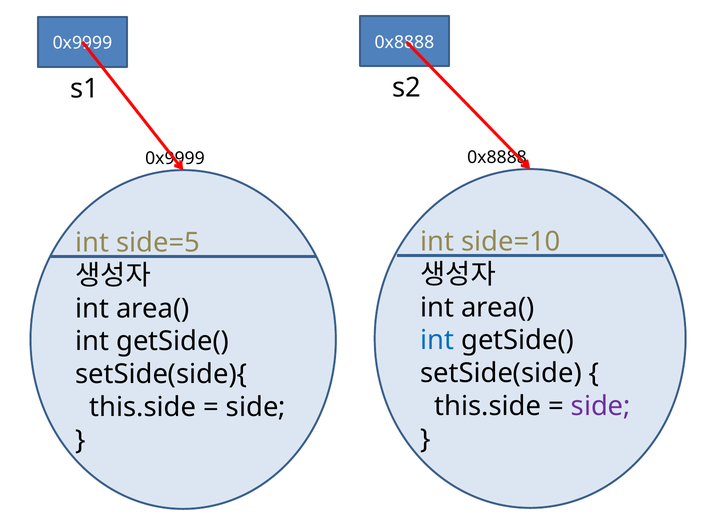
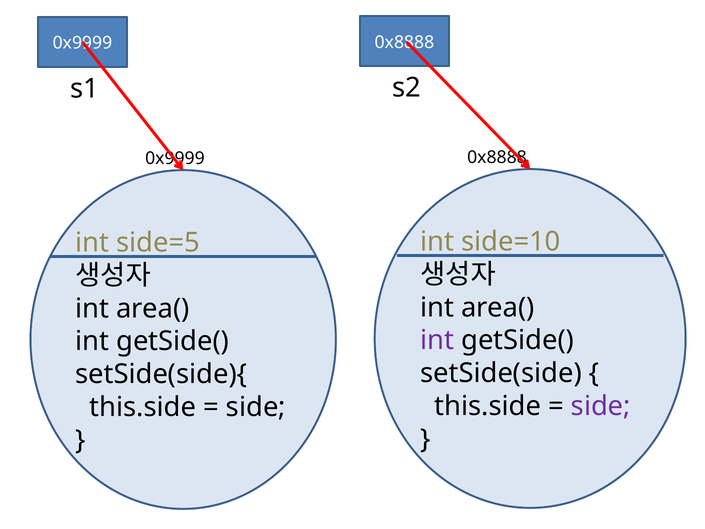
int colour: blue -> purple (437, 340)
